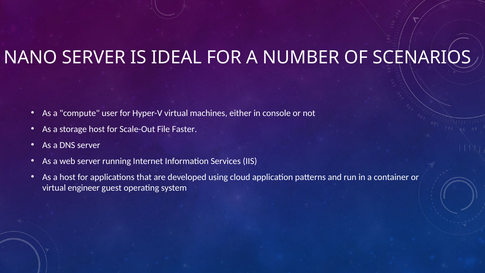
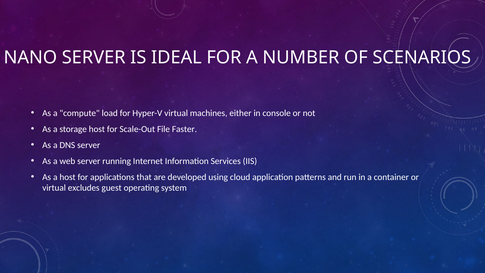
user: user -> load (110, 113)
engineer: engineer -> excludes (84, 188)
